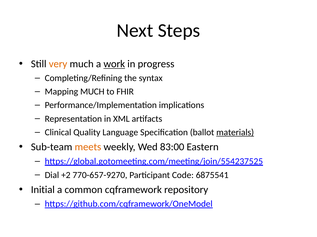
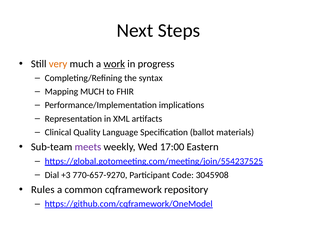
materials underline: present -> none (235, 133)
meets colour: orange -> purple (88, 147)
83:00: 83:00 -> 17:00 (172, 147)
+2: +2 -> +3 (66, 176)
6875541: 6875541 -> 3045908 (212, 176)
Initial: Initial -> Rules (43, 190)
